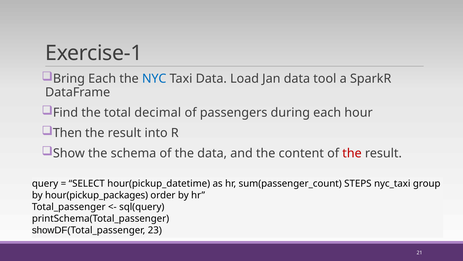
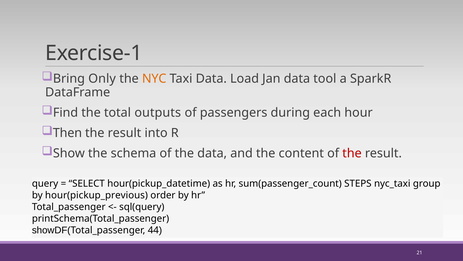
Bring Each: Each -> Only (102, 79)
NYC colour: blue -> orange (154, 79)
decimal: decimal -> outputs (158, 112)
hour(pickup_packages: hour(pickup_packages -> hour(pickup_previous (96, 195)
23: 23 -> 44 (153, 230)
